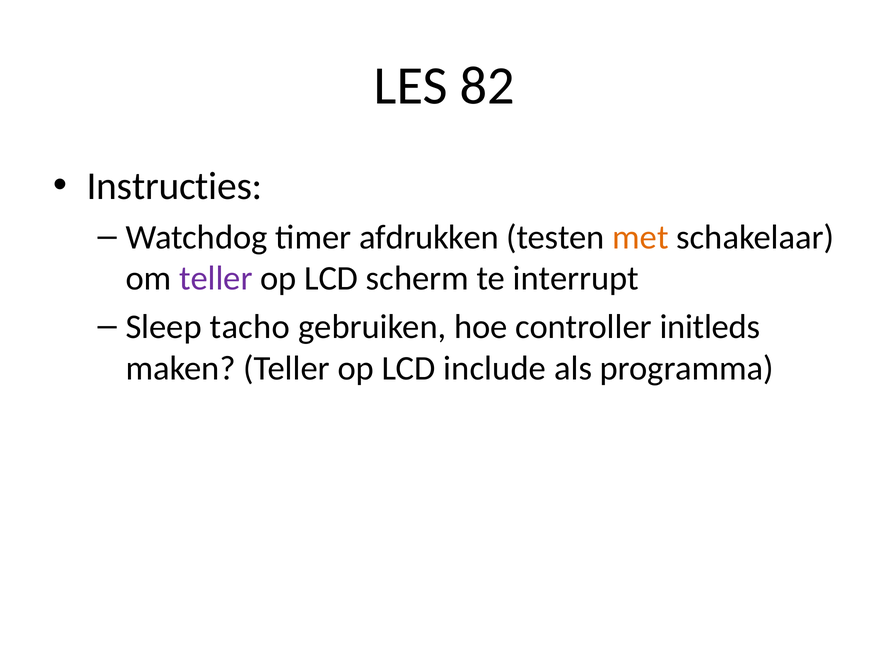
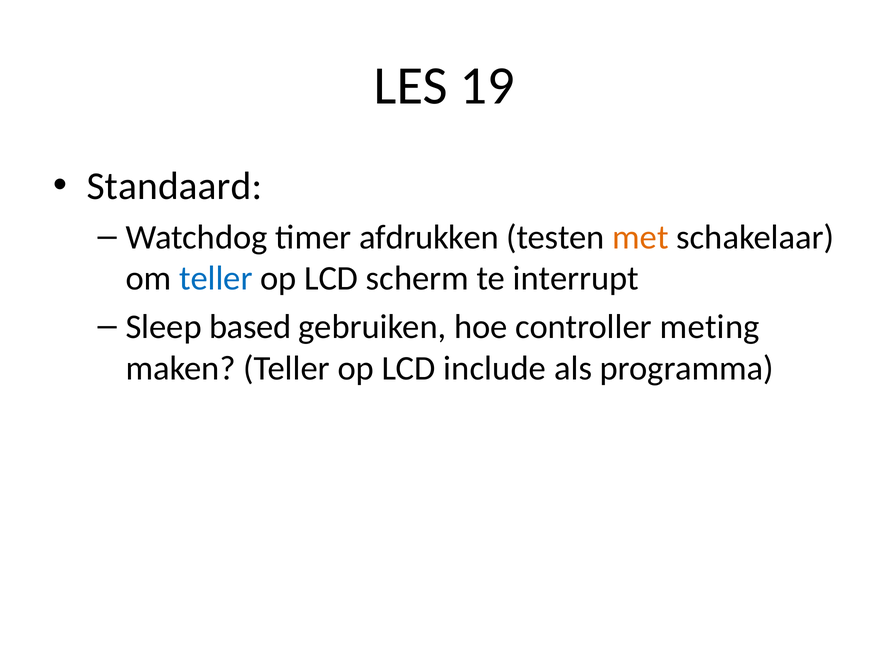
82: 82 -> 19 (487, 86)
Instructies: Instructies -> Standaard (174, 187)
teller colour: purple -> blue (216, 279)
tacho: tacho -> based (250, 327)
initleds: initleds -> meting (710, 327)
